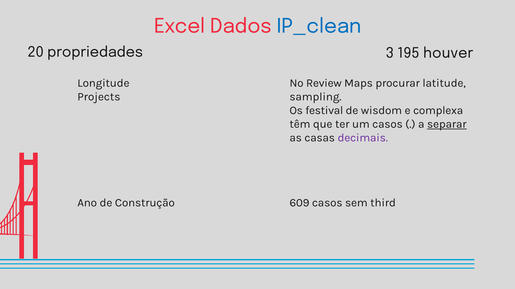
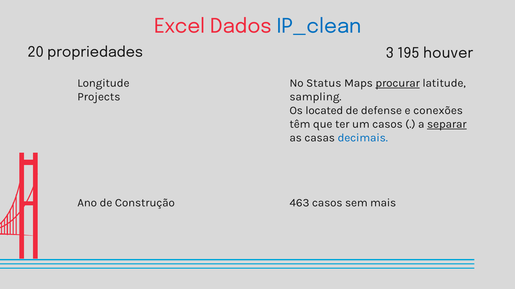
Review: Review -> Status (324, 83)
procurar underline: none -> present (398, 83)
festival: festival -> located (324, 111)
wisdom: wisdom -> defense (381, 111)
complexa: complexa -> conexões (438, 111)
decimais colour: purple -> blue (363, 138)
609: 609 -> 463 (299, 203)
third: third -> mais (383, 203)
